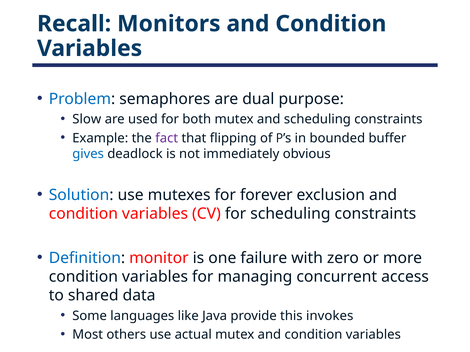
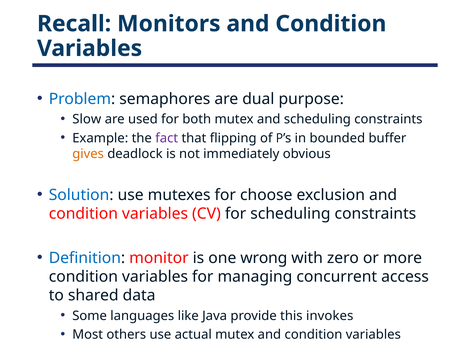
gives colour: blue -> orange (88, 154)
forever: forever -> choose (266, 195)
failure: failure -> wrong (264, 258)
